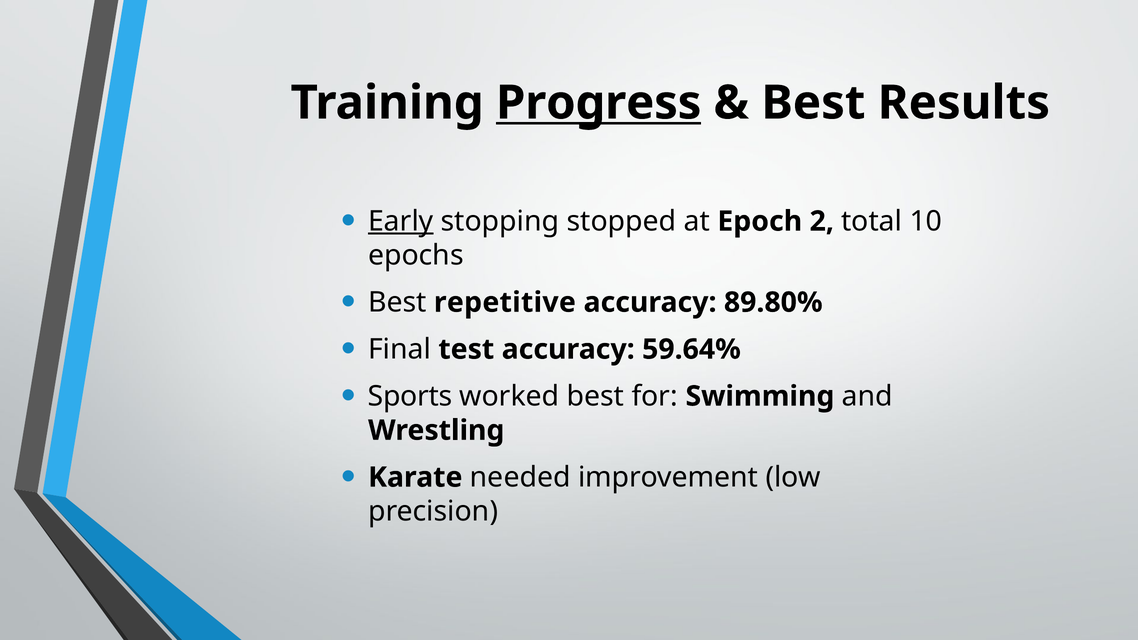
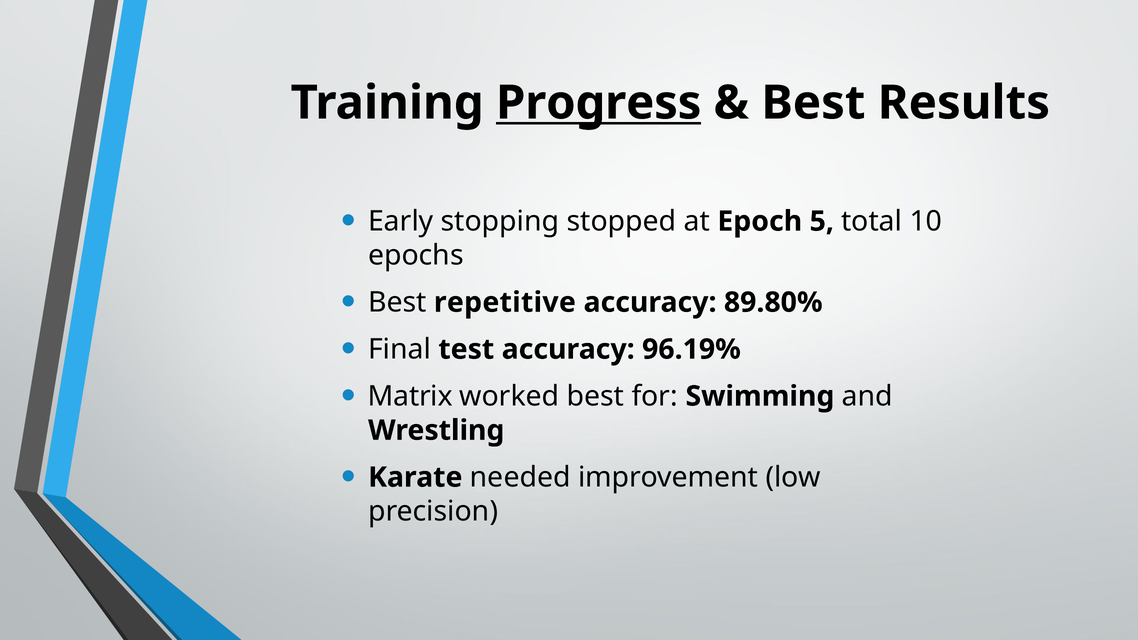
Early underline: present -> none (401, 221)
2: 2 -> 5 (822, 221)
59.64%: 59.64% -> 96.19% (691, 349)
Sports: Sports -> Matrix (410, 396)
